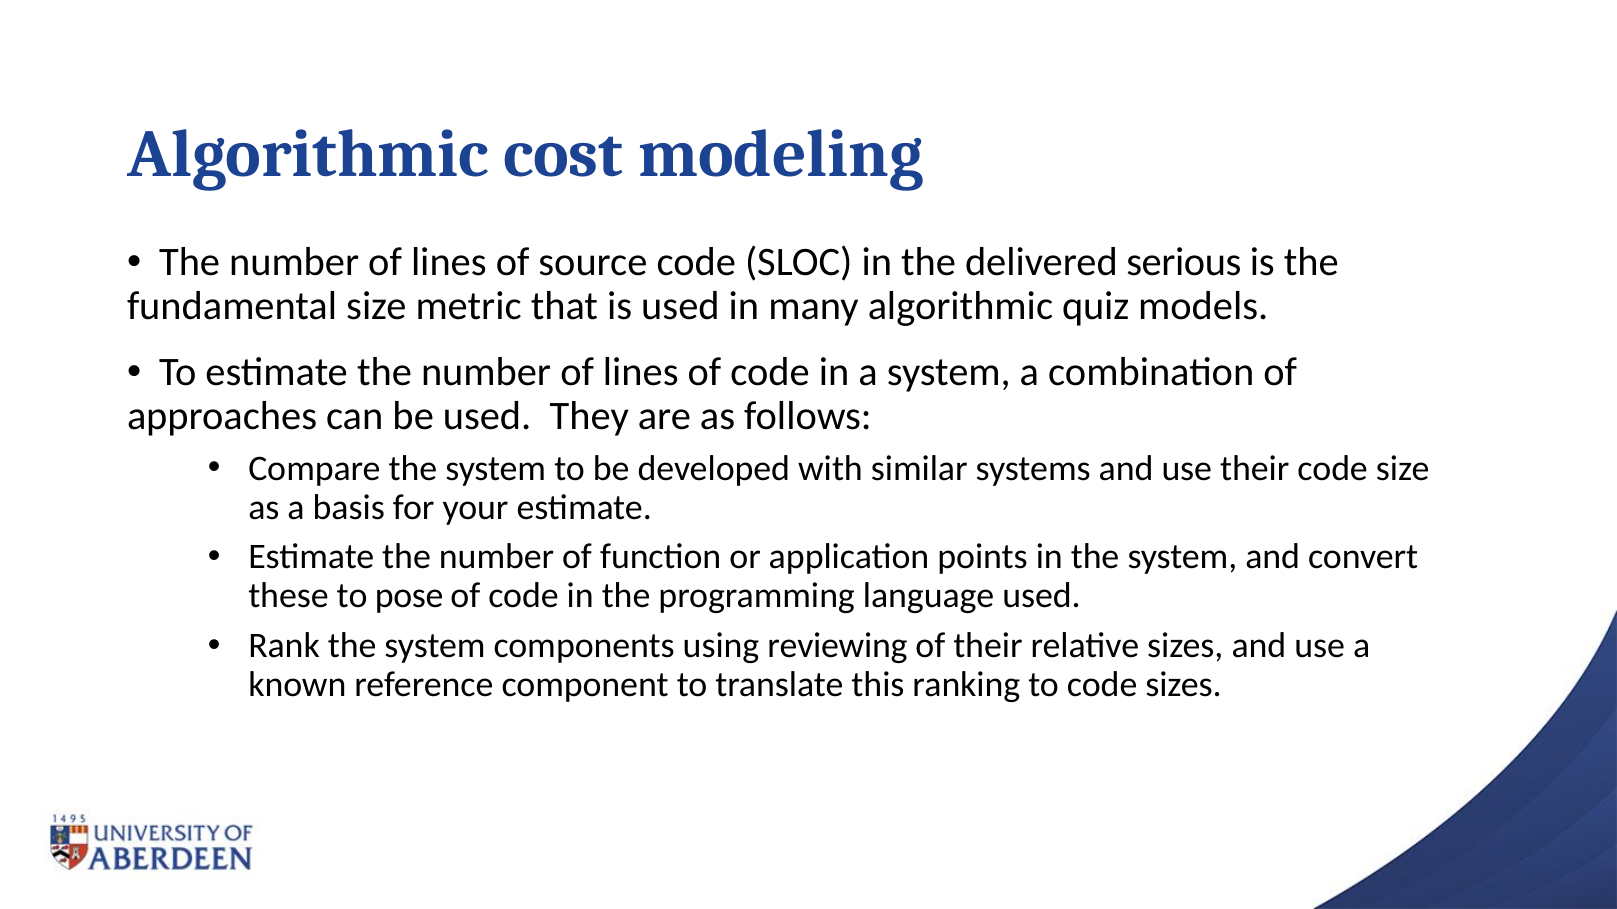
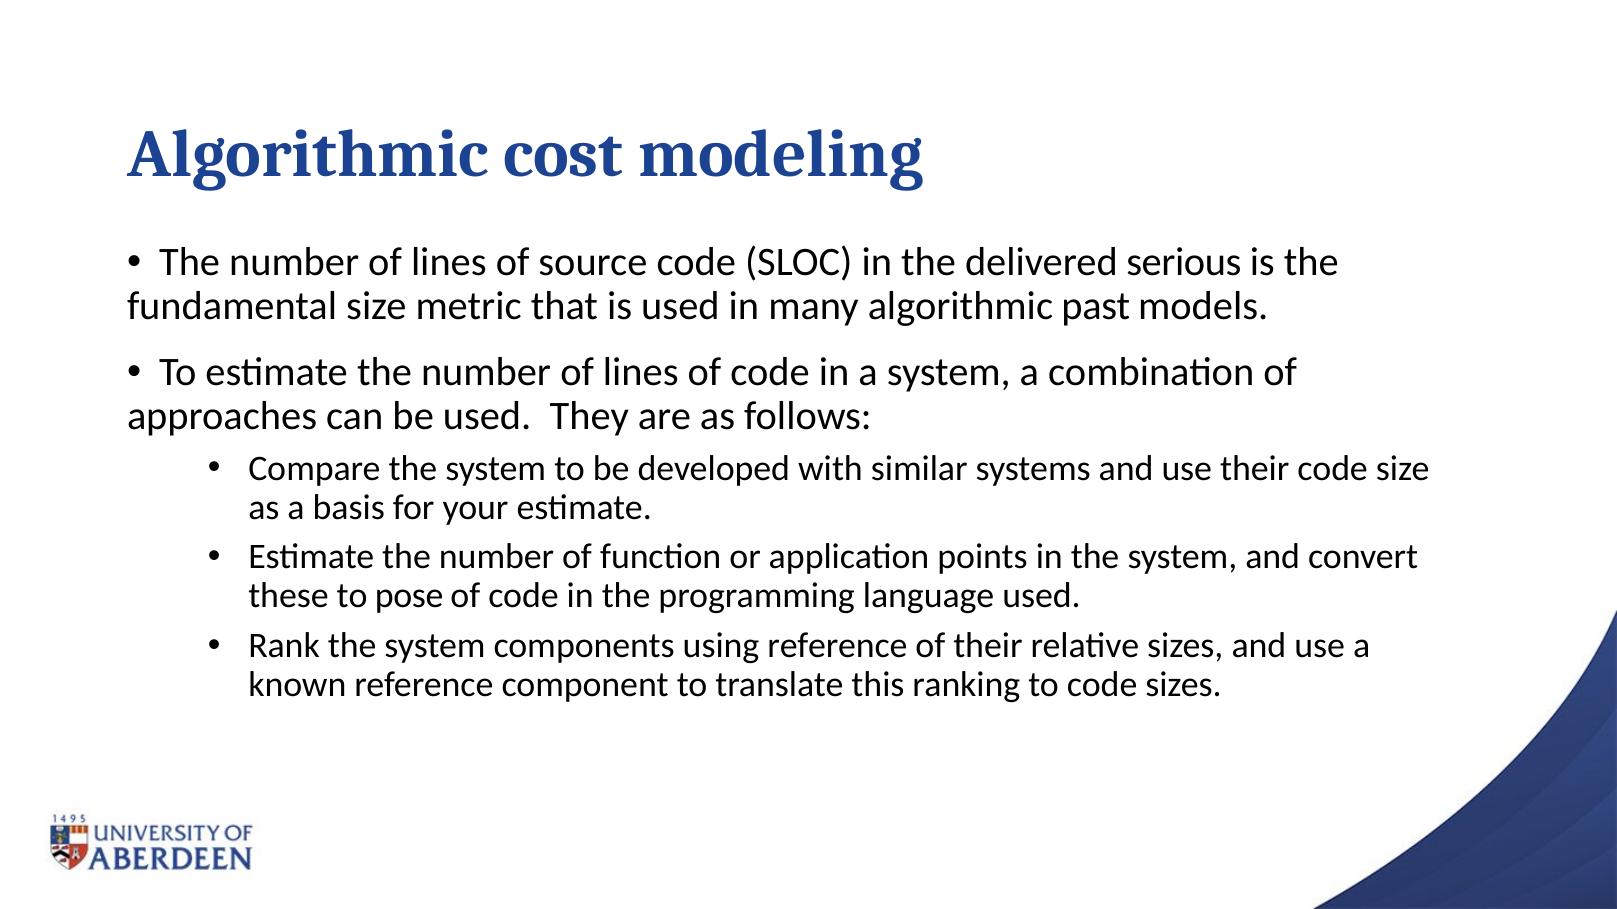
quiz: quiz -> past (1096, 306)
using reviewing: reviewing -> reference (837, 646)
